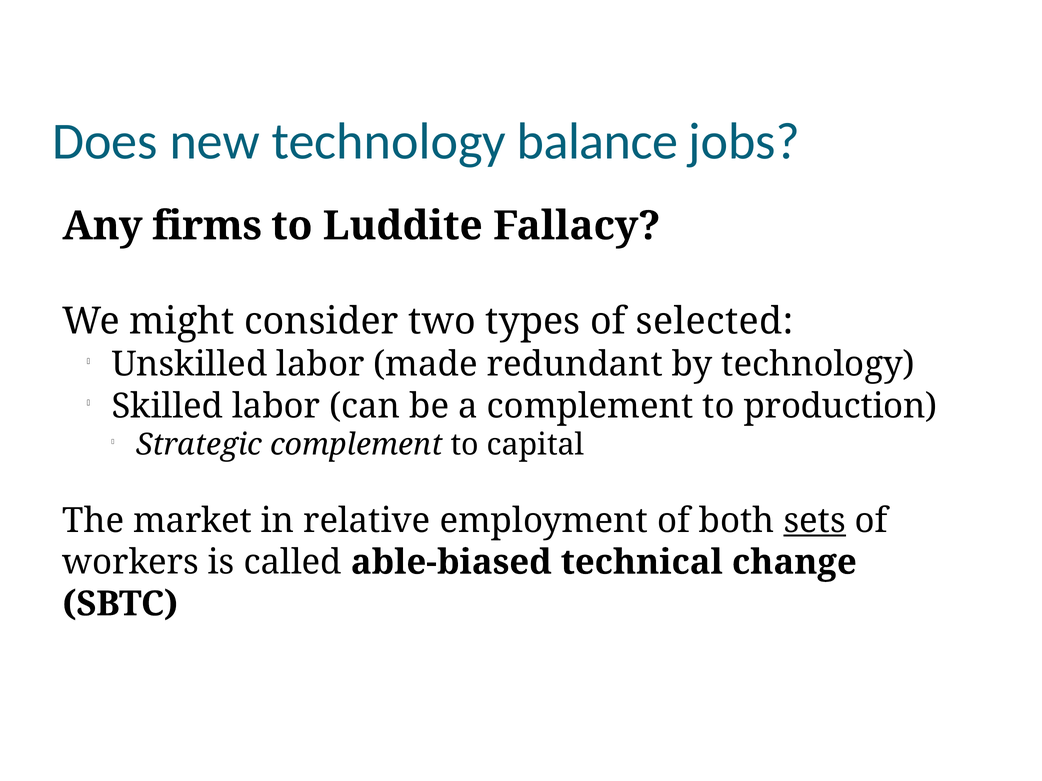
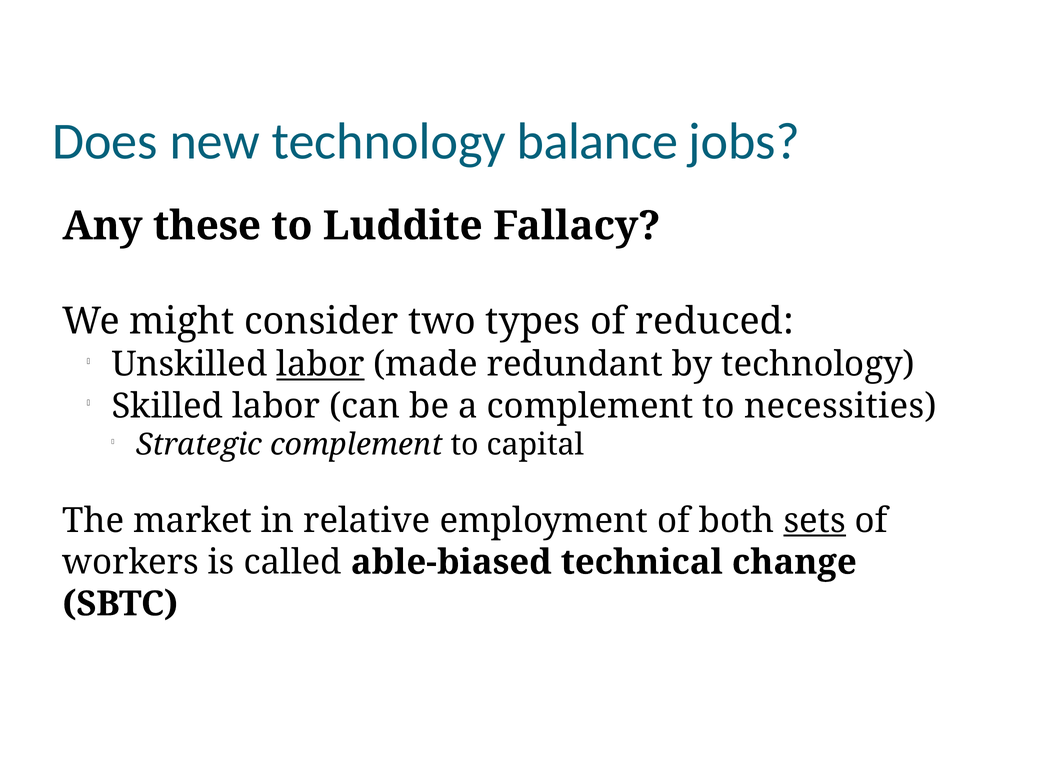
firms: firms -> these (207, 226)
selected: selected -> reduced (715, 321)
labor underline: none -> present (320, 365)
production: production -> necessities (840, 406)
